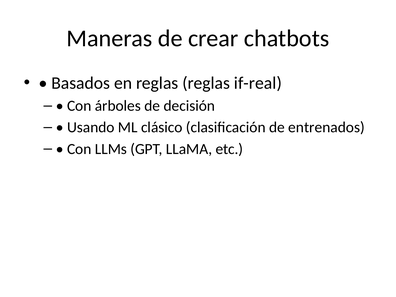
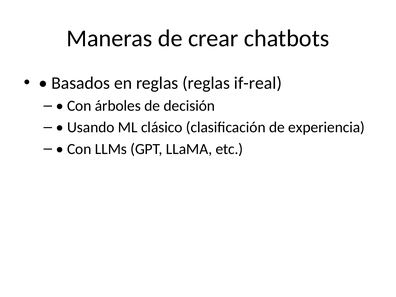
entrenados: entrenados -> experiencia (327, 127)
